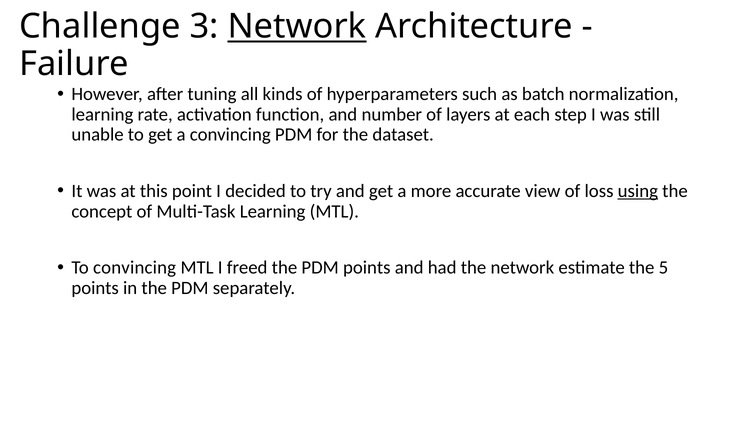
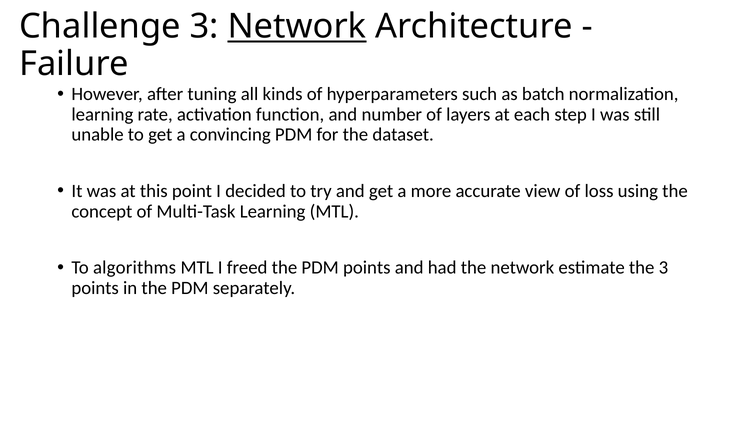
using underline: present -> none (638, 191)
To convincing: convincing -> algorithms (135, 268)
the 5: 5 -> 3 (663, 268)
